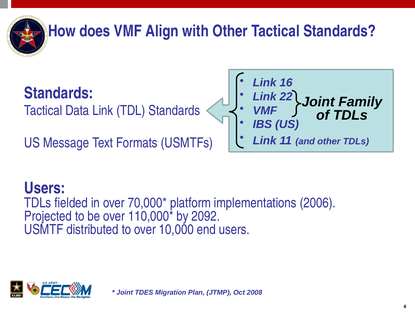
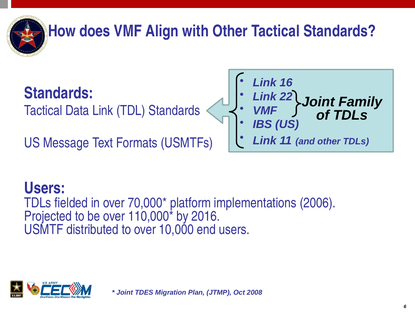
2092: 2092 -> 2016 (206, 216)
